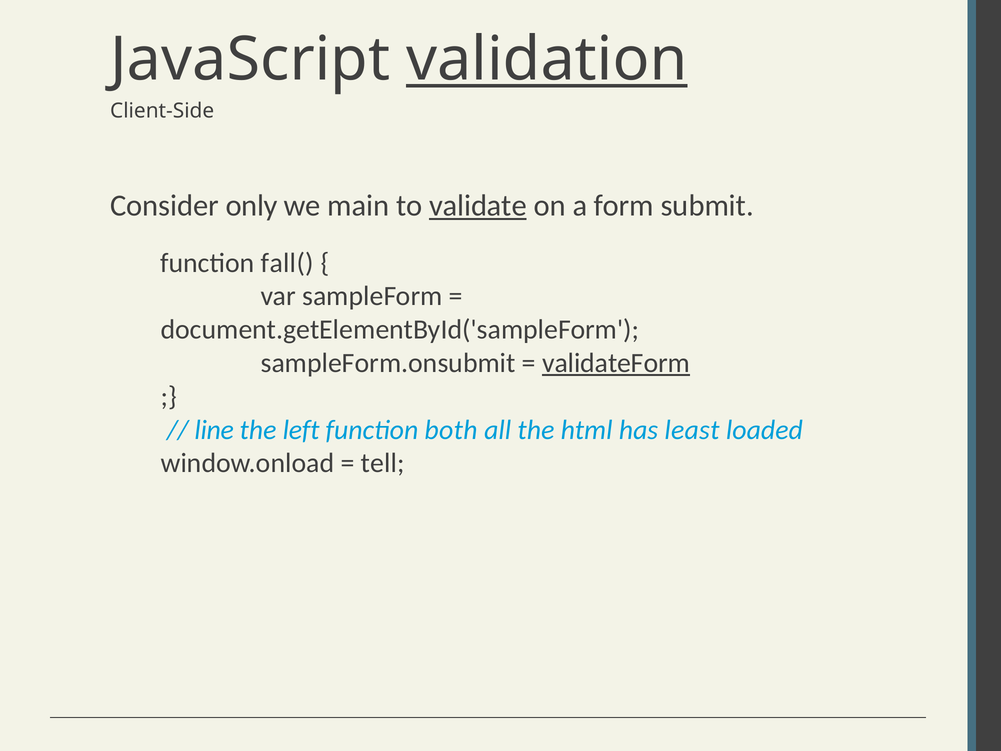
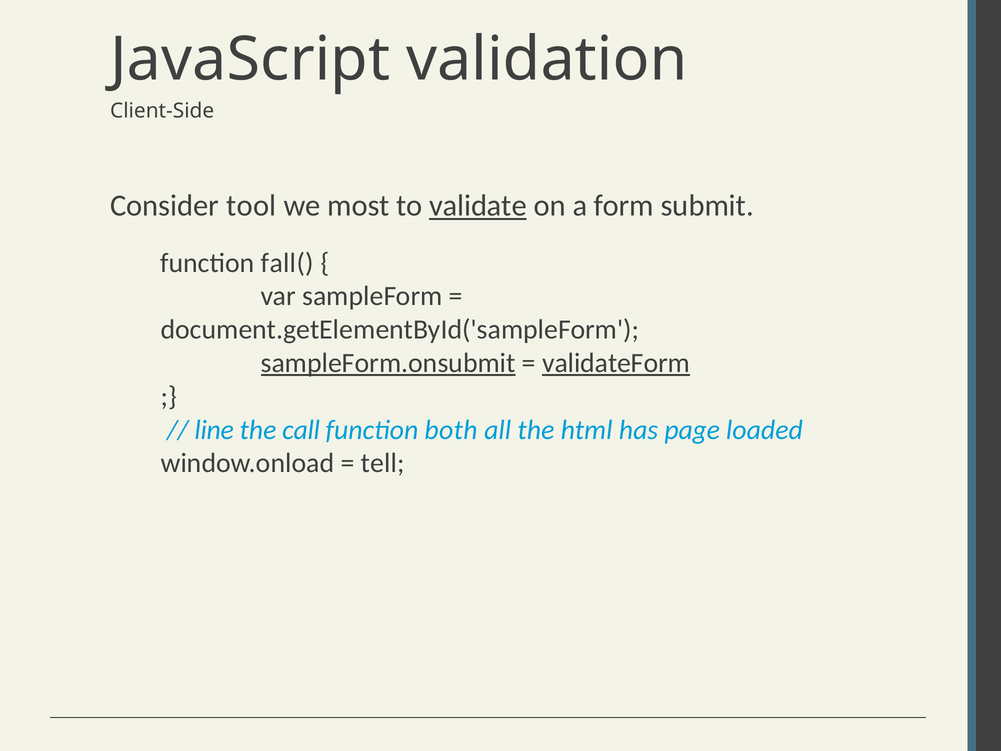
validation underline: present -> none (547, 59)
only: only -> tool (251, 206)
main: main -> most (358, 206)
sampleForm.onsubmit underline: none -> present (388, 363)
left: left -> call (301, 430)
least: least -> page (692, 430)
